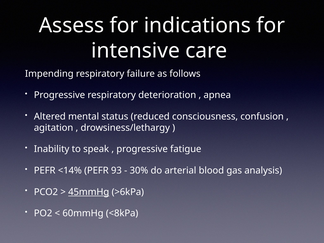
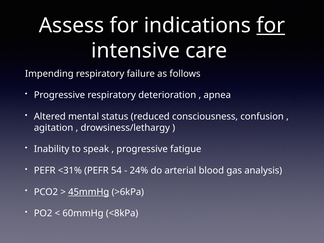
for underline: none -> present (271, 25)
<14%: <14% -> <31% (70, 171)
93: 93 -> 54 (116, 171)
30%: 30% -> 24% (139, 171)
